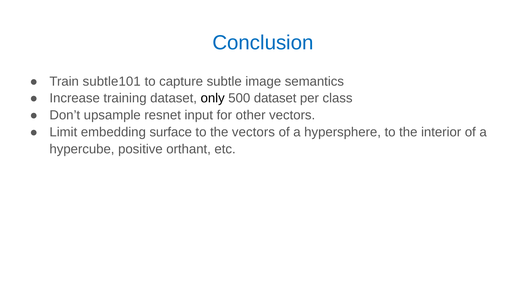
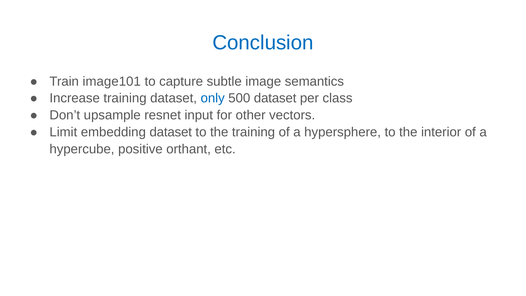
subtle101: subtle101 -> image101 (112, 81)
only colour: black -> blue (213, 98)
embedding surface: surface -> dataset (171, 132)
the vectors: vectors -> training (254, 132)
